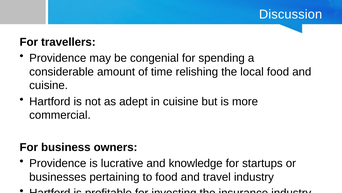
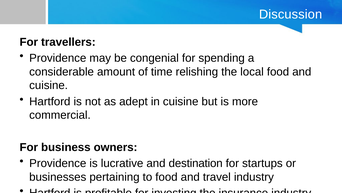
knowledge: knowledge -> destination (196, 163)
